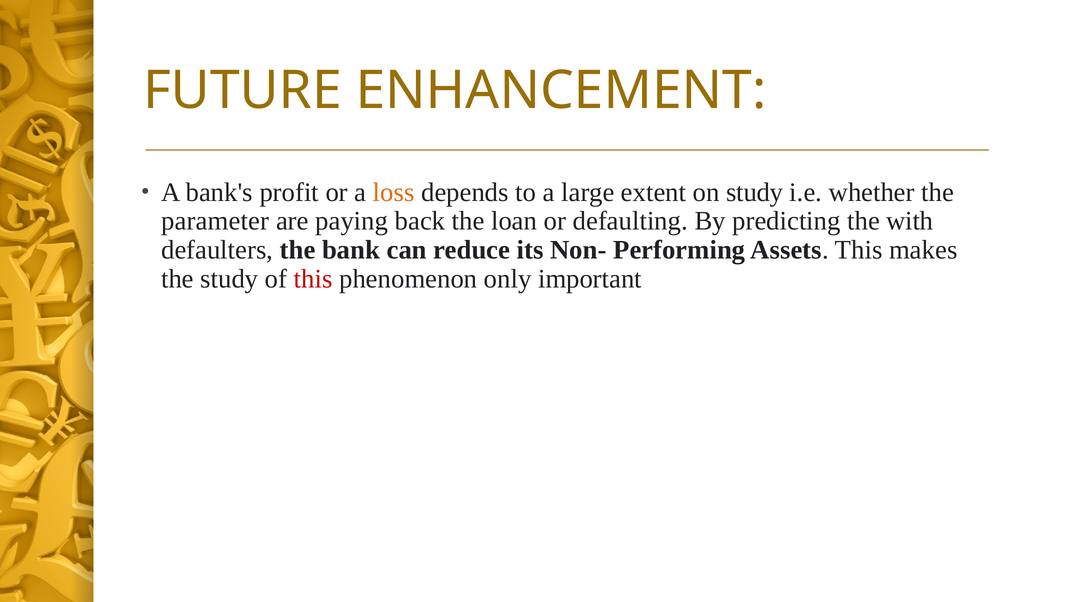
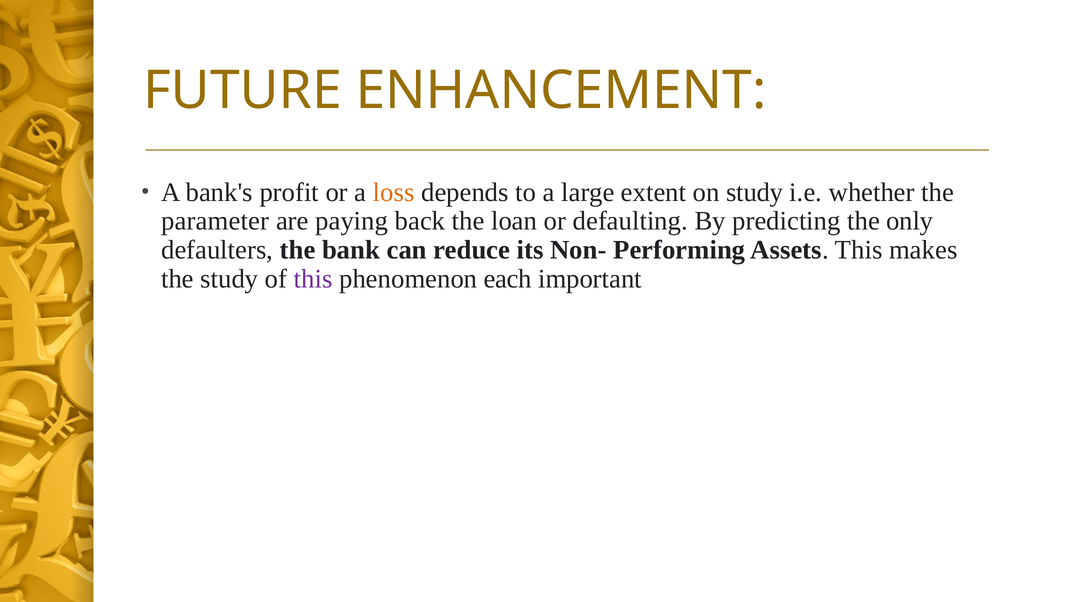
with: with -> only (910, 221)
this colour: red -> purple (313, 279)
only: only -> each (508, 279)
